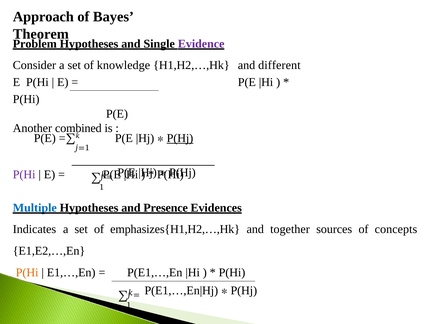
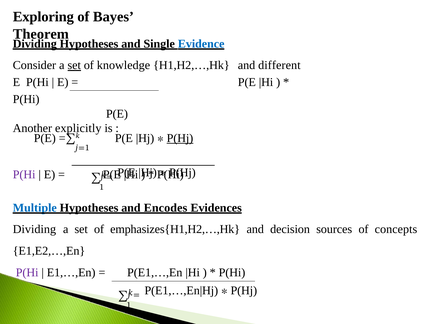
Approach: Approach -> Exploring (43, 17)
Problem: Problem -> Dividing (35, 44)
Evidence colour: purple -> blue (201, 44)
set underline: none -> present (74, 65)
combined: combined -> explicitly (78, 128)
Presence: Presence -> Encodes (166, 208)
Indicates: Indicates -> Dividing (34, 230)
together: together -> decision (290, 230)
P(Hi colour: orange -> purple (27, 273)
